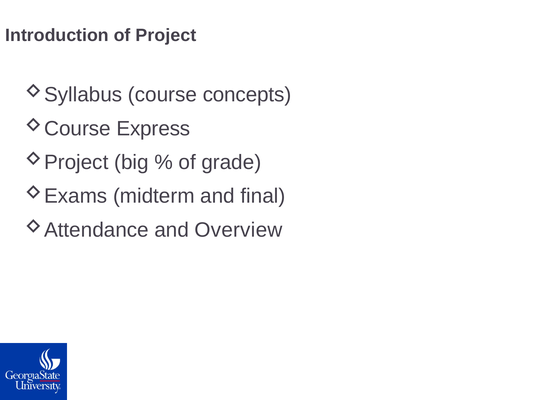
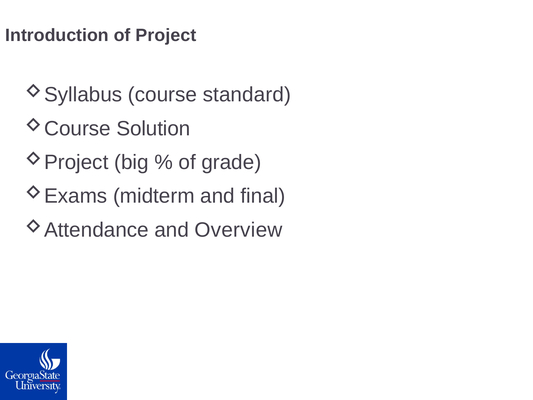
concepts: concepts -> standard (247, 95)
Express: Express -> Solution (153, 128)
